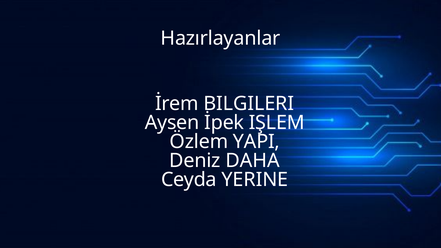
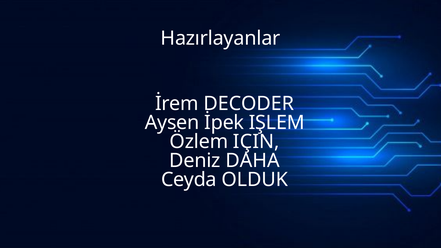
BILGILERI: BILGILERI -> DECODER (249, 104)
YAPI: YAPI -> IÇIN (256, 142)
YERINE: YERINE -> OLDUK (255, 180)
